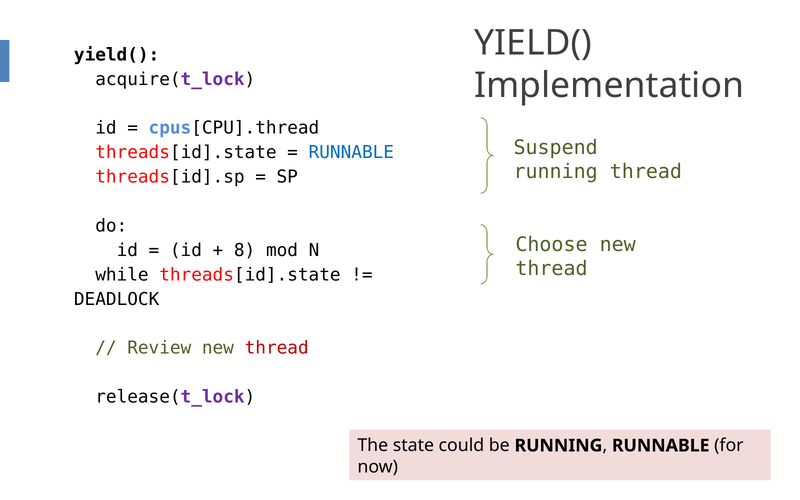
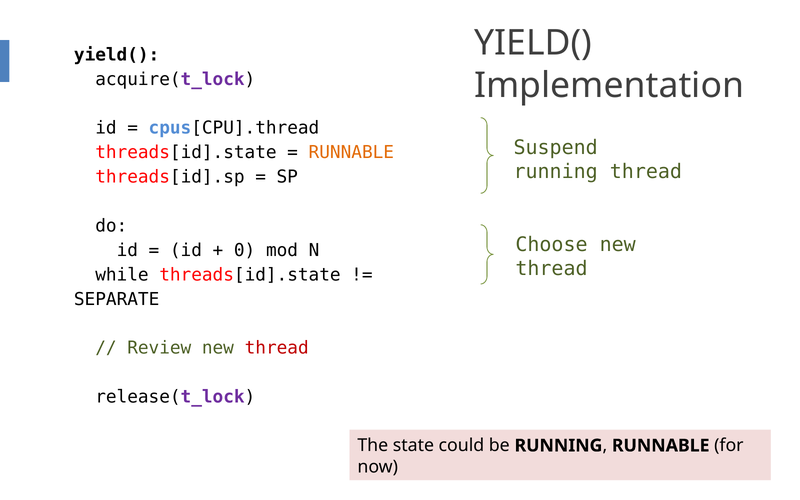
RUNNABLE colour: blue -> orange (351, 153)
8: 8 -> 0 (245, 250)
DEADLOCK: DEADLOCK -> SEPARATE (117, 299)
